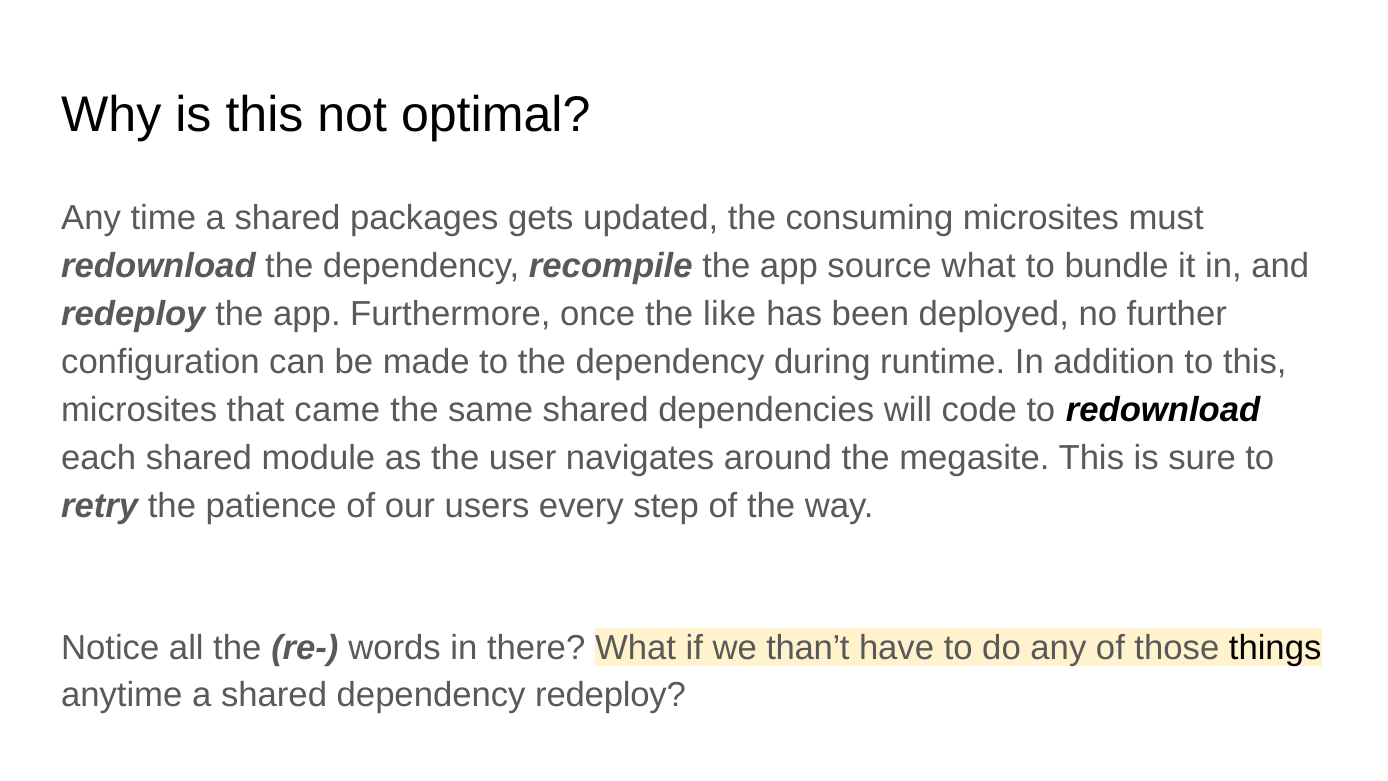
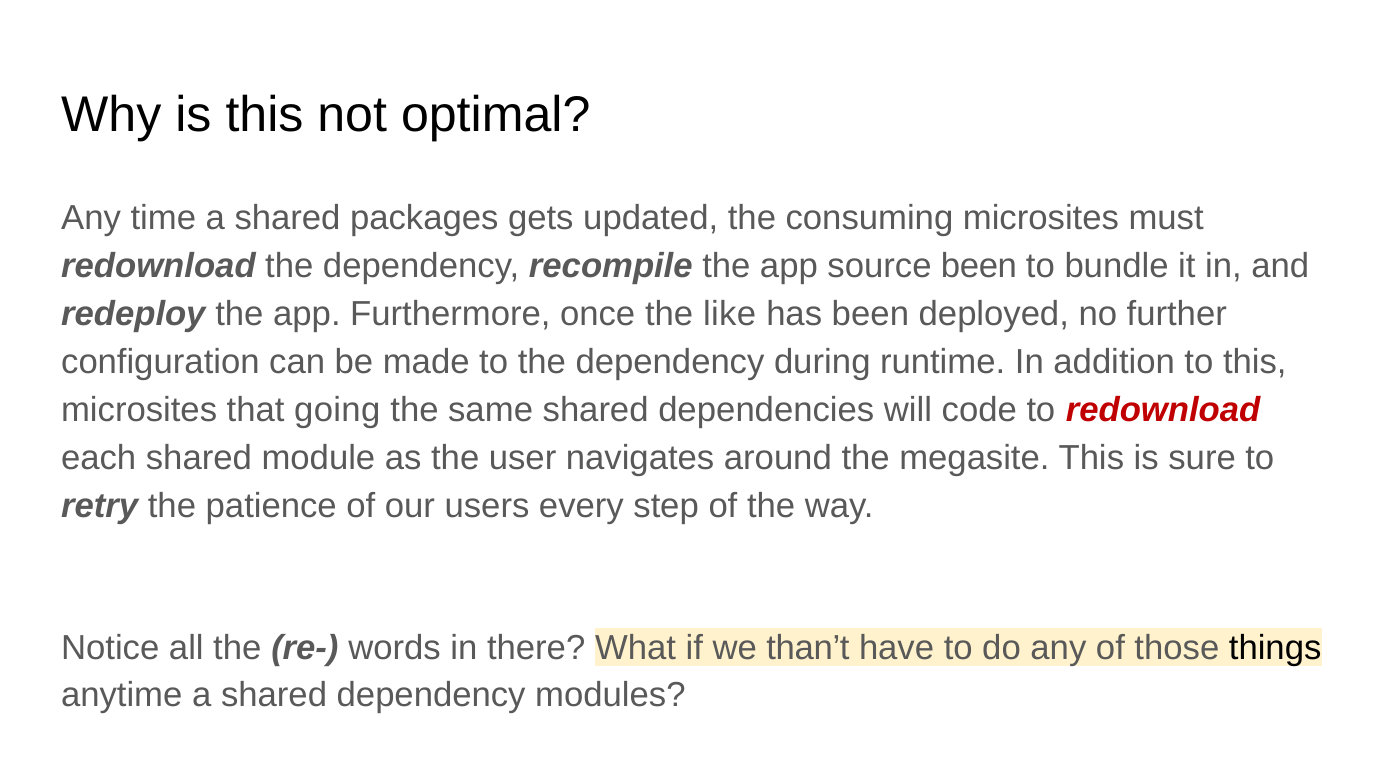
source what: what -> been (979, 266)
came: came -> going (337, 410)
redownload colour: black -> red (1163, 410)
dependency redeploy: redeploy -> modules (610, 695)
